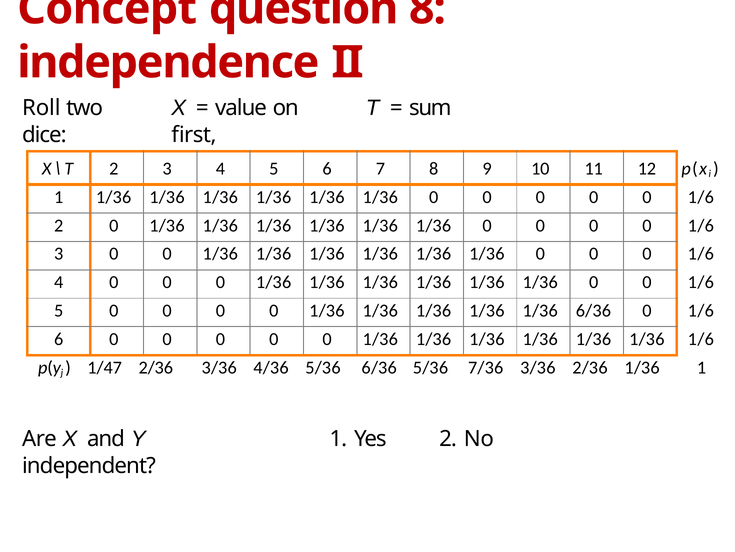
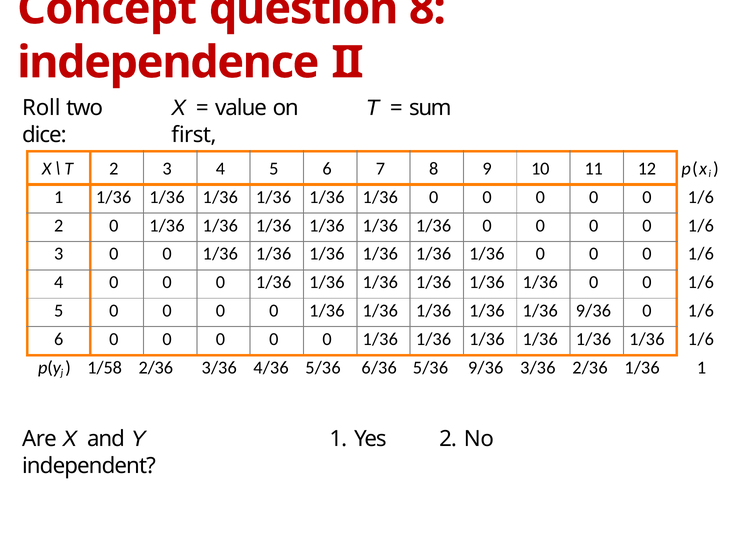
1/36 6/36: 6/36 -> 9/36 (593, 311)
1/47: 1/47 -> 1/58 (105, 367)
5/36 7/36: 7/36 -> 9/36 (486, 367)
